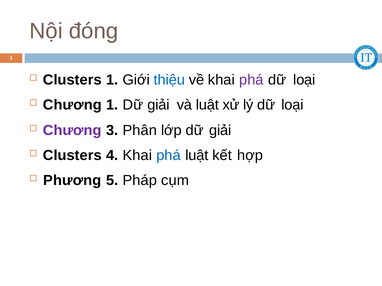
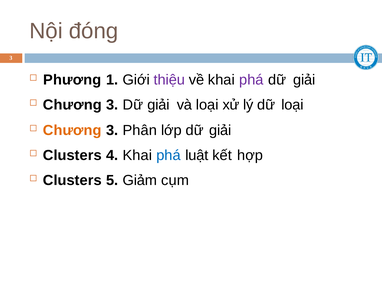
Clusters: Clusters -> Phương (72, 80)
thiệu colour: blue -> purple (169, 80)
loại: loại -> giải (304, 80)
1: 1 -> 3 (112, 105)
và luật: luật -> loại (207, 105)
Chương colour: purple -> orange (72, 131)
Phương: Phương -> Clusters (72, 181)
Pháp: Pháp -> Giảm (140, 181)
